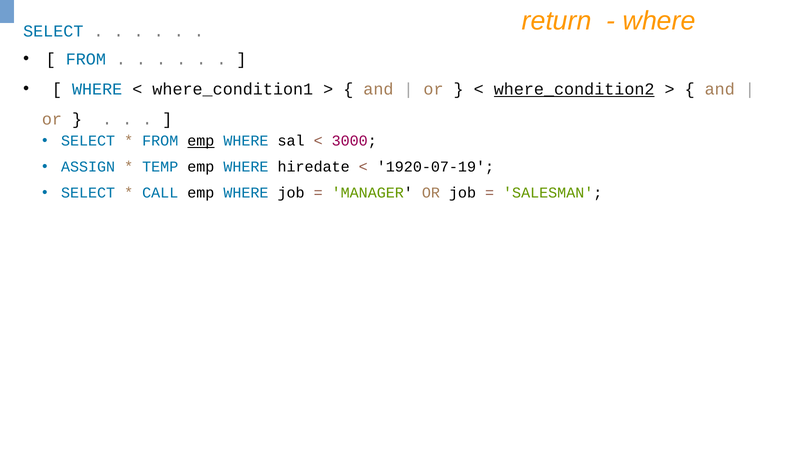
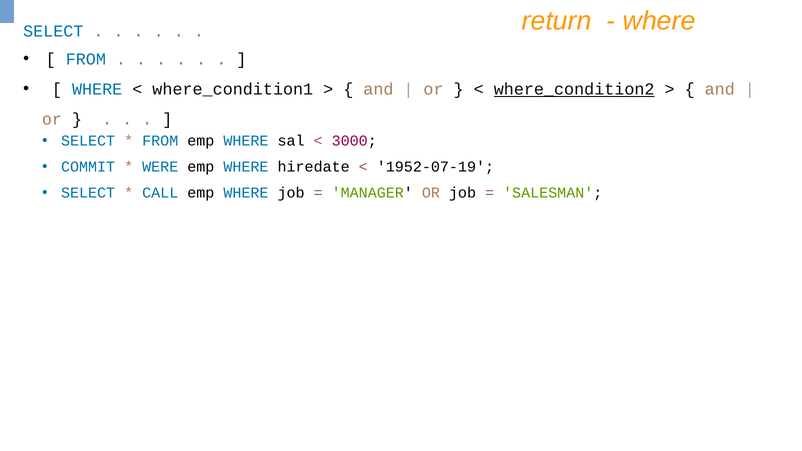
emp underline: present -> none (201, 141)
ASSIGN: ASSIGN -> COMMIT (88, 167)
TEMP: TEMP -> WERE (160, 167)
1920-07-19: 1920-07-19 -> 1952-07-19 (435, 167)
